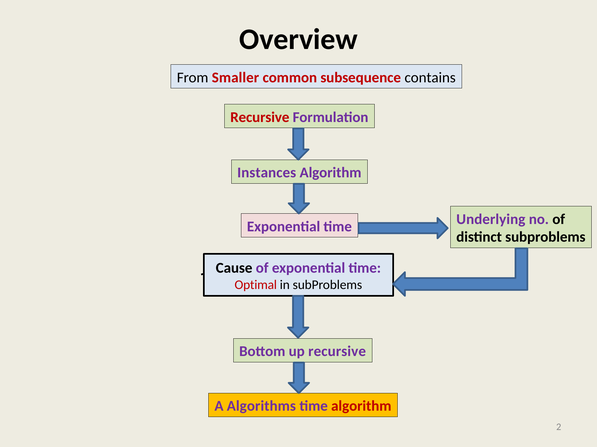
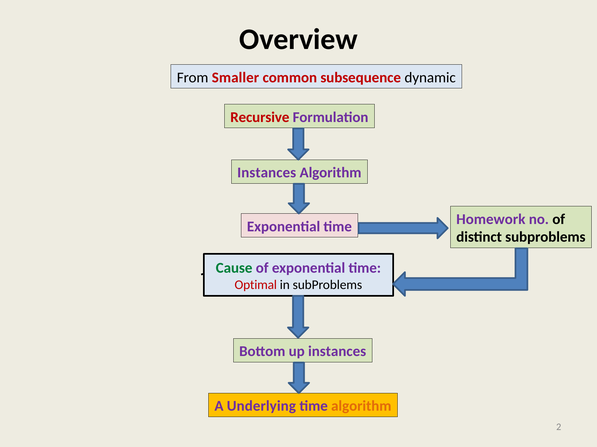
contains: contains -> dynamic (430, 78)
Underlying: Underlying -> Homework (491, 219)
Cause colour: black -> green (234, 268)
up recursive: recursive -> instances (337, 352)
Algorithms: Algorithms -> Underlying (261, 407)
algorithm colour: red -> orange (361, 407)
